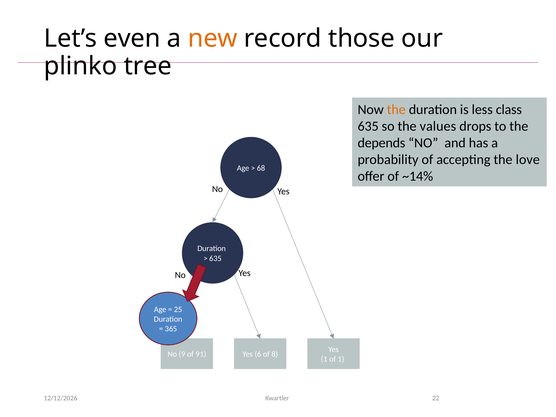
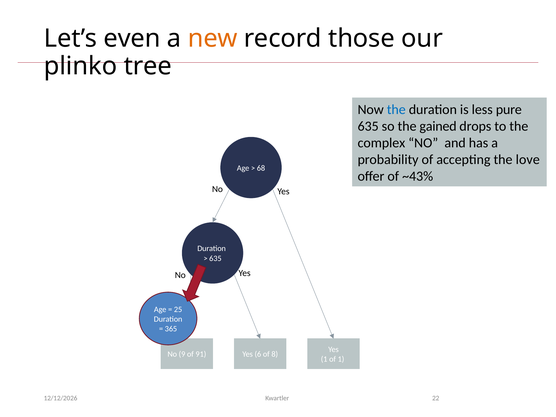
the colour: orange -> blue (396, 110)
class: class -> pure (509, 110)
values: values -> gained (438, 126)
depends: depends -> complex (381, 143)
~14%: ~14% -> ~43% (418, 176)
